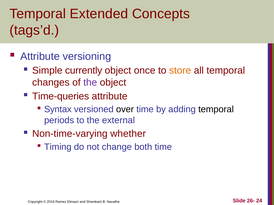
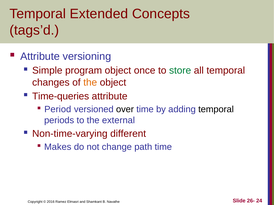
currently: currently -> program (84, 71)
store colour: orange -> green (180, 71)
the colour: purple -> orange (90, 83)
Syntax: Syntax -> Period (58, 110)
whether: whether -> different (128, 134)
Timing: Timing -> Makes (58, 147)
both: both -> path (143, 147)
